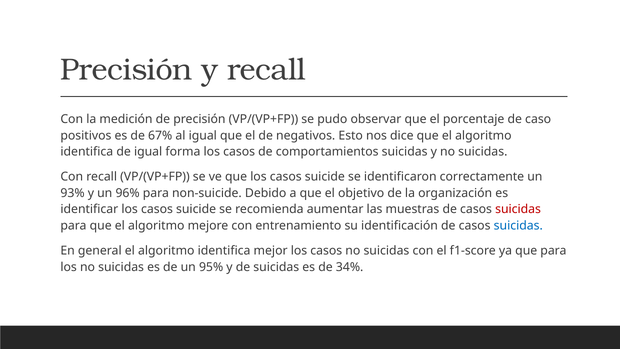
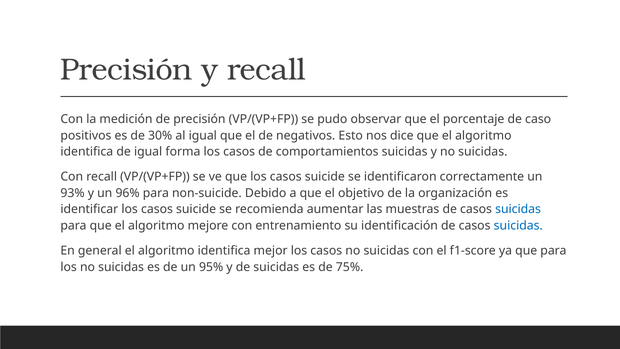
67%: 67% -> 30% (160, 135)
suicidas colour: red -> blue (518, 209)
34%: 34% -> 75% (350, 267)
